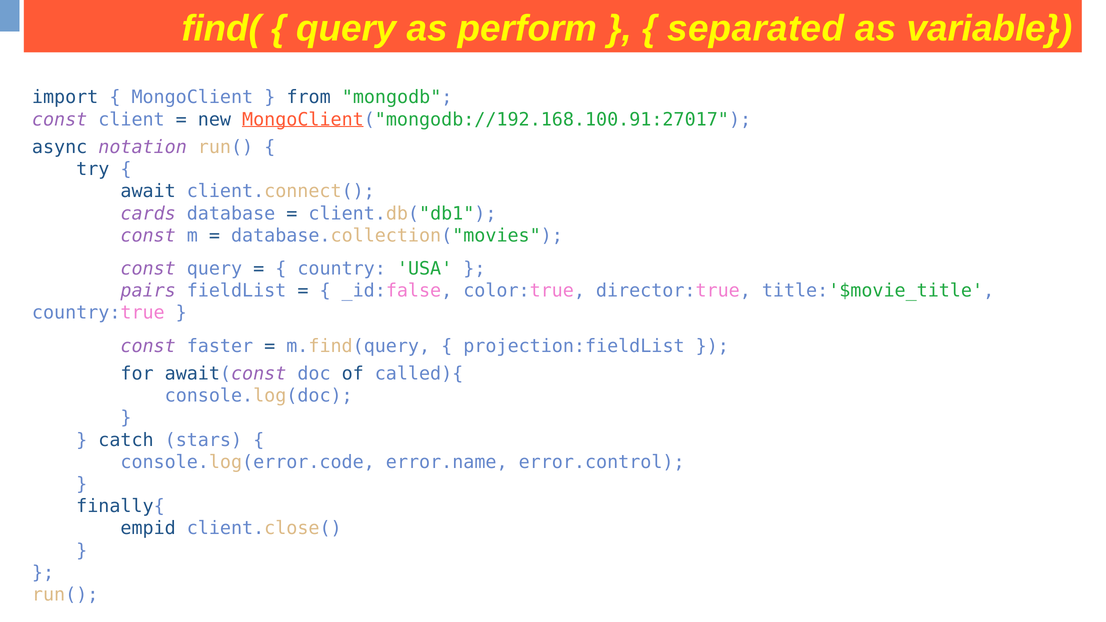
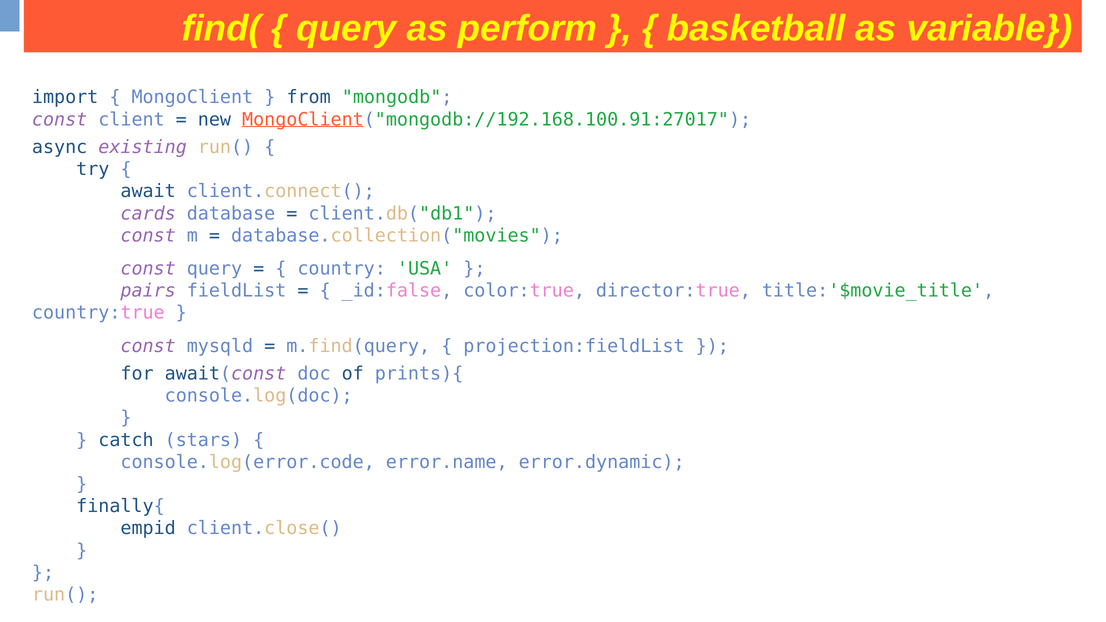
separated: separated -> basketball (756, 29)
notation: notation -> existing (143, 147)
faster: faster -> mysqld (220, 346)
called){: called){ -> prints){ (419, 374)
error.control: error.control -> error.dynamic (602, 462)
